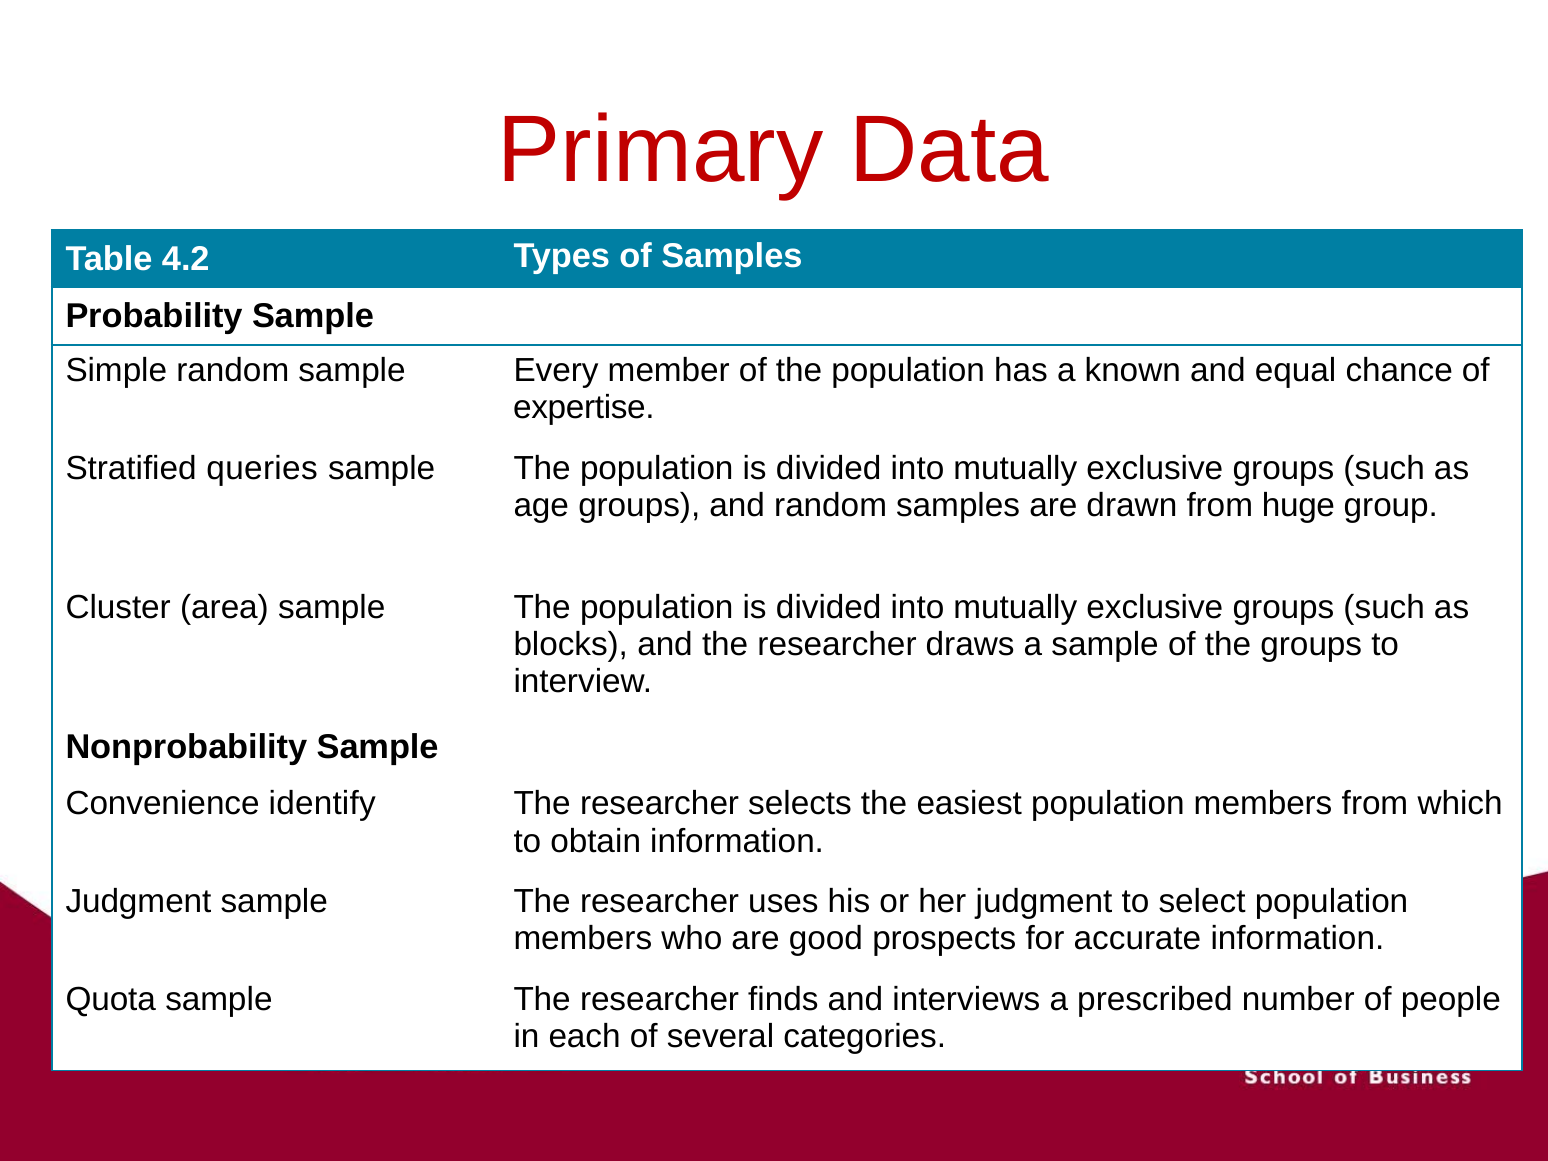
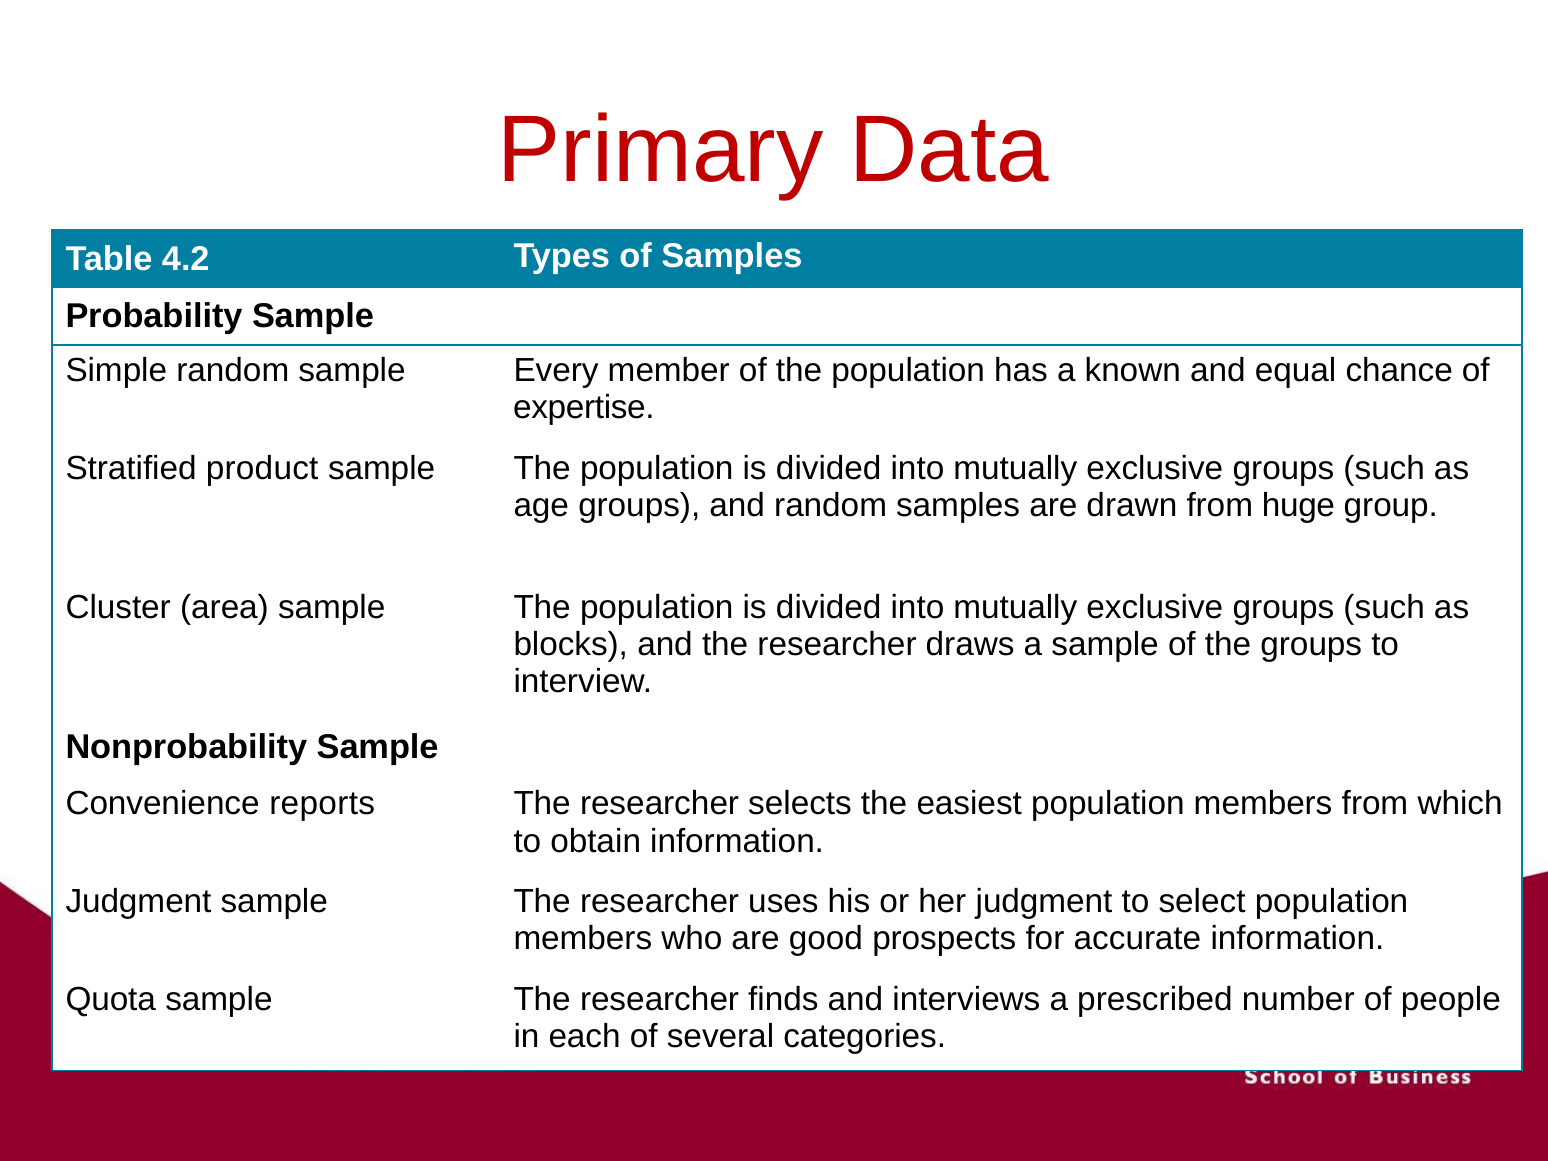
queries: queries -> product (262, 468)
identify: identify -> reports (322, 804)
